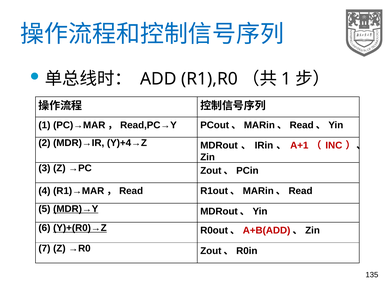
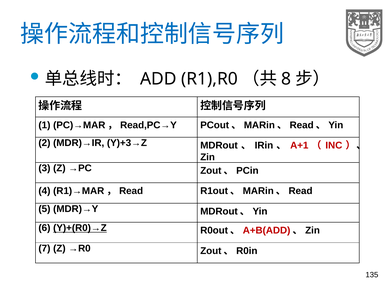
1: 1 -> 8 (286, 79)
Y)+4→Z: Y)+4→Z -> Y)+3→Z (127, 143)
MDR)→Y underline: present -> none (76, 209)
